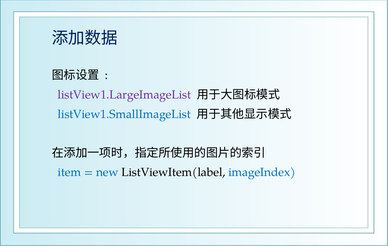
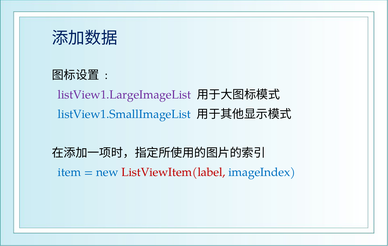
ListViewItem(label colour: black -> red (173, 173)
